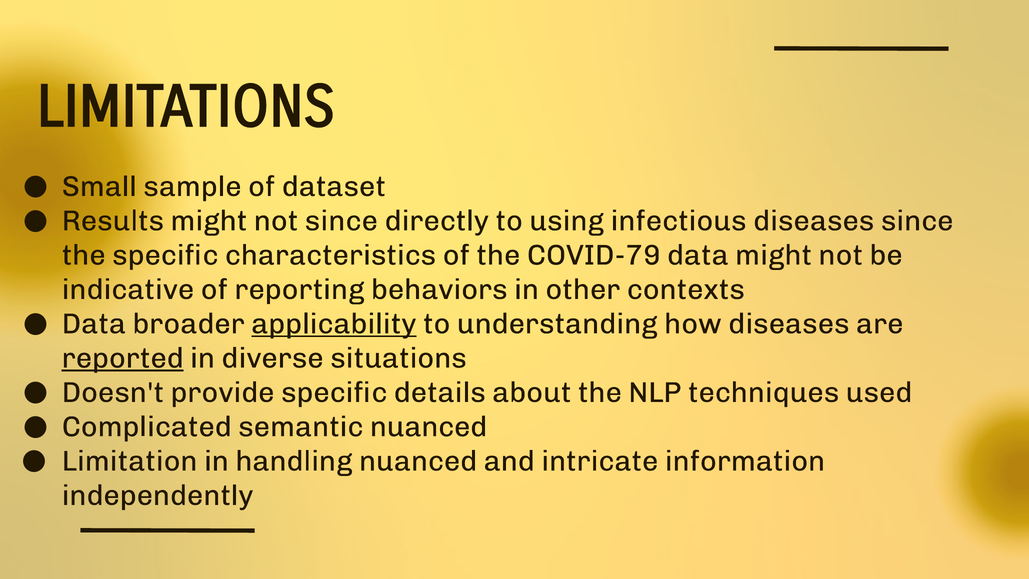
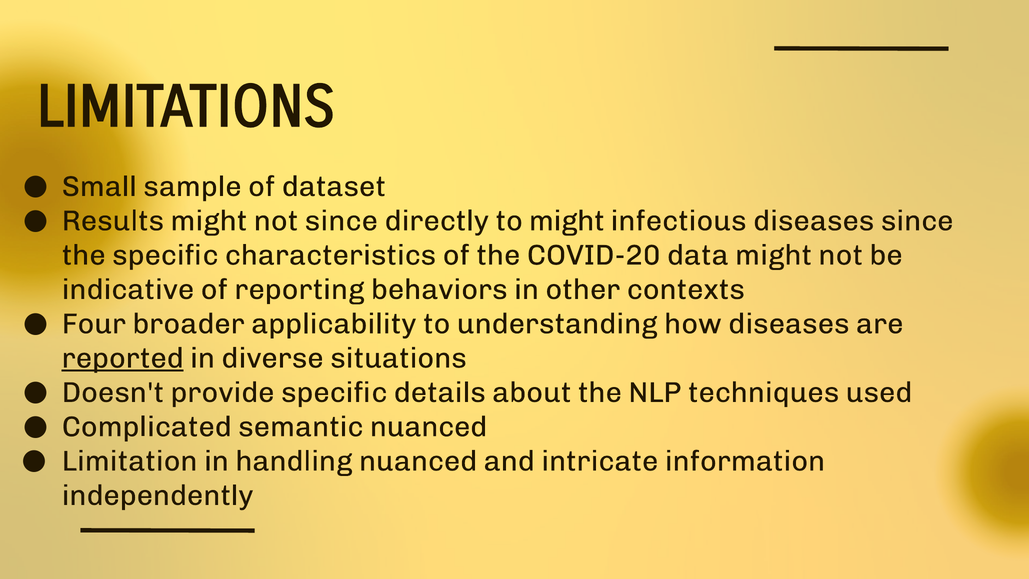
to using: using -> might (567, 221)
COVID-79: COVID-79 -> COVID-20 (594, 255)
Data: Data -> Four (94, 324)
applicability underline: present -> none (334, 324)
